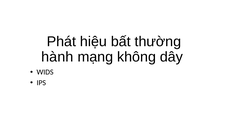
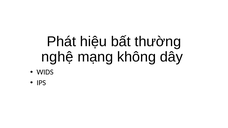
hành: hành -> nghệ (57, 57)
